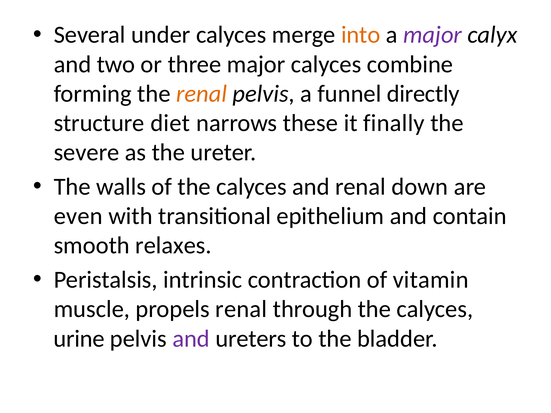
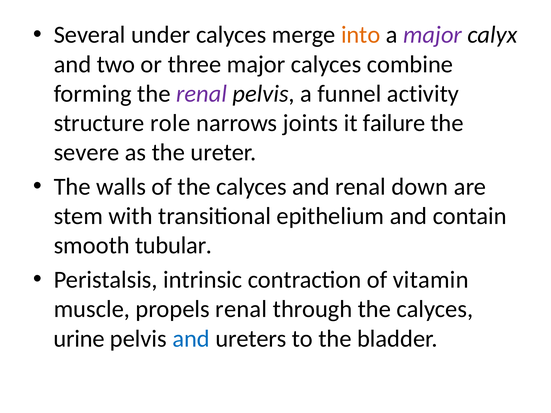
renal colour: orange -> purple (202, 94)
directly: directly -> activity (423, 94)
diet: diet -> role (170, 123)
these: these -> joints (310, 123)
finally: finally -> failure (394, 123)
even: even -> stem (78, 216)
relaxes: relaxes -> tubular (174, 246)
and colour: purple -> blue (191, 339)
